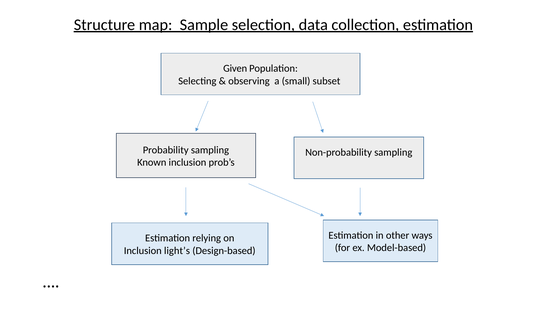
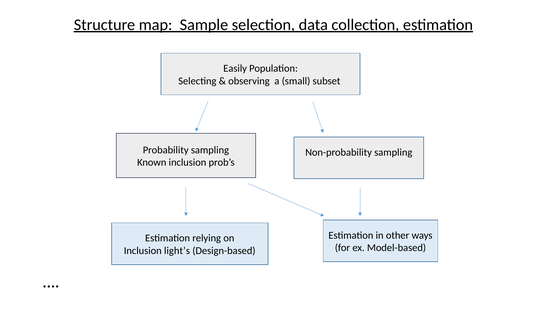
Given: Given -> Easily (235, 69)
